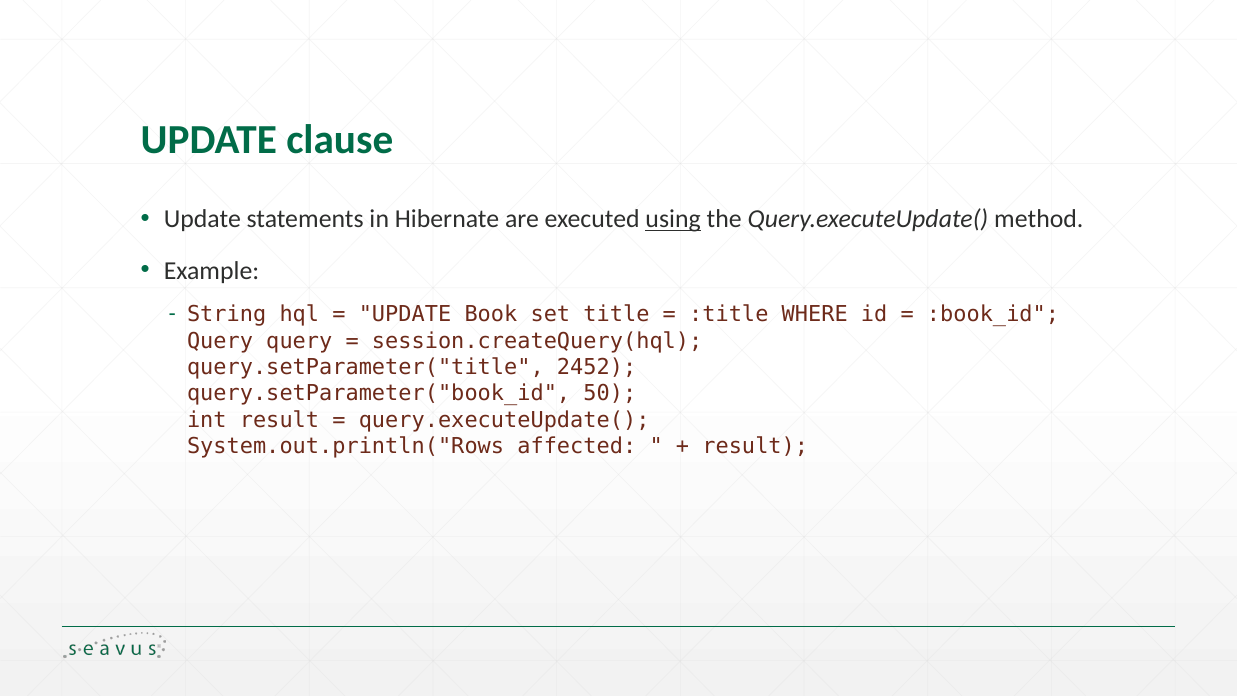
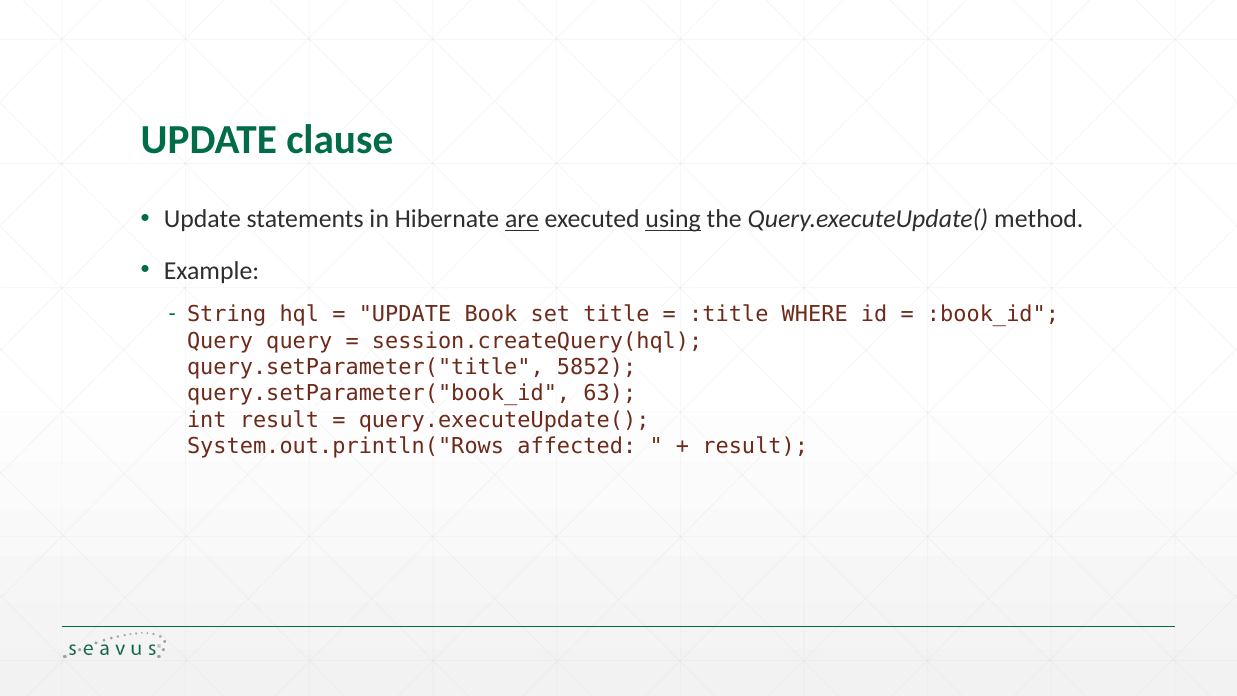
are underline: none -> present (522, 219)
2452: 2452 -> 5852 (597, 367)
50: 50 -> 63 (610, 394)
